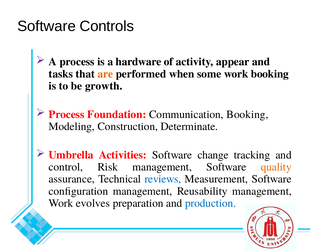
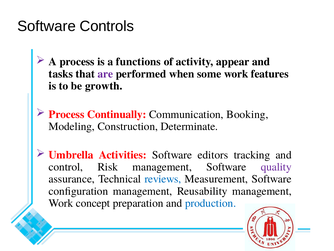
hardware: hardware -> functions (138, 62)
are colour: orange -> purple (105, 74)
work booking: booking -> features (270, 74)
Foundation: Foundation -> Continually (117, 114)
change: change -> editors (213, 155)
quality colour: orange -> purple (276, 167)
evolves: evolves -> concept (93, 203)
